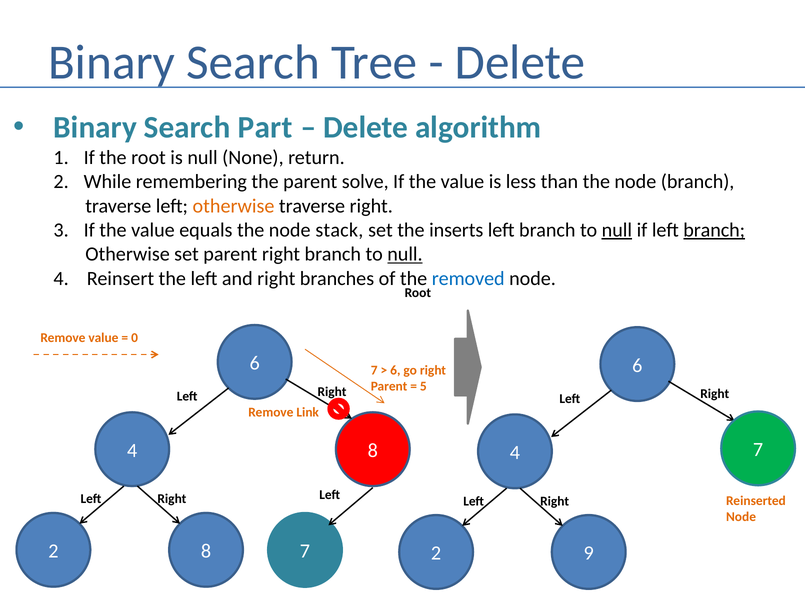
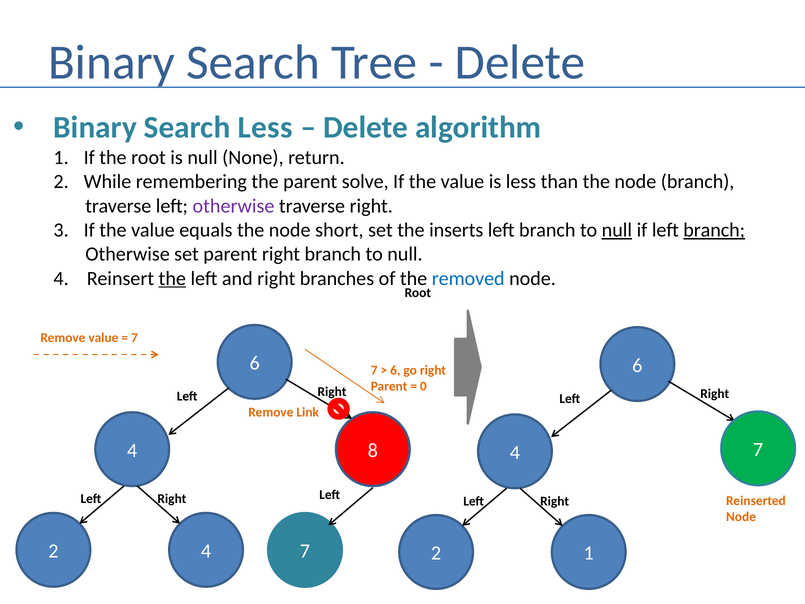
Search Part: Part -> Less (265, 127)
otherwise colour: orange -> purple (234, 206)
stack: stack -> short (339, 230)
null underline: present -> none (405, 254)
the underline: none -> present (172, 278)
0: 0 -> 7 (135, 338)
5: 5 -> 0 (423, 386)
2 8: 8 -> 4 (206, 551)
2 9: 9 -> 1 (589, 553)
